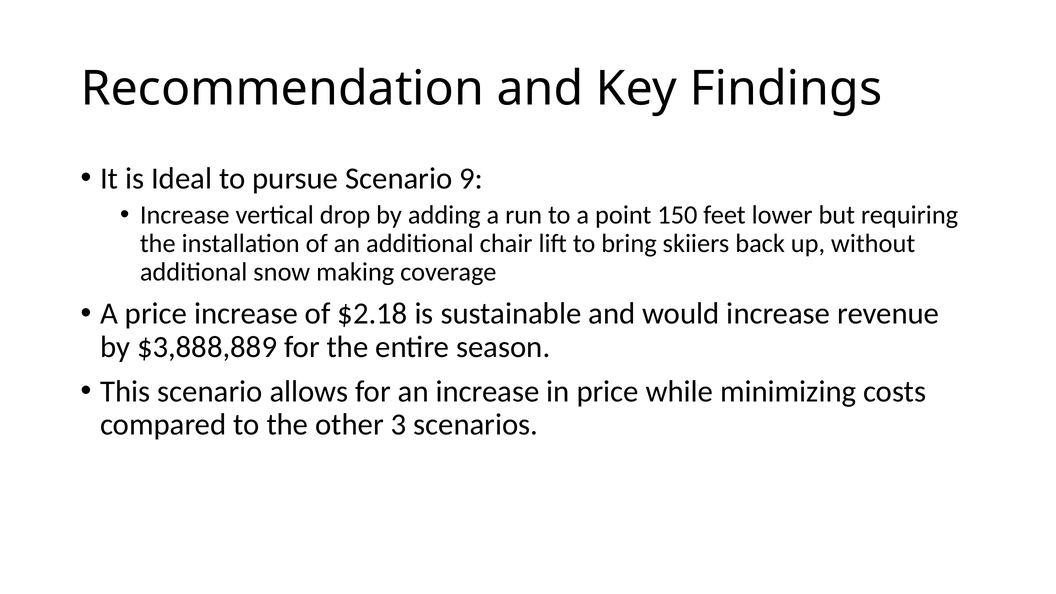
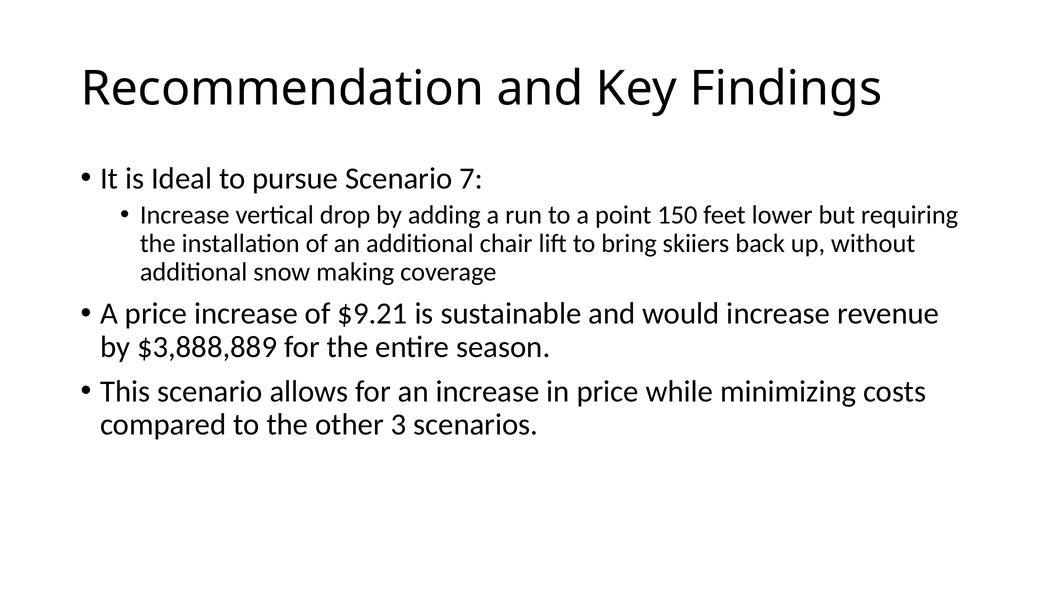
9: 9 -> 7 (471, 179)
$2.18: $2.18 -> $9.21 (373, 314)
